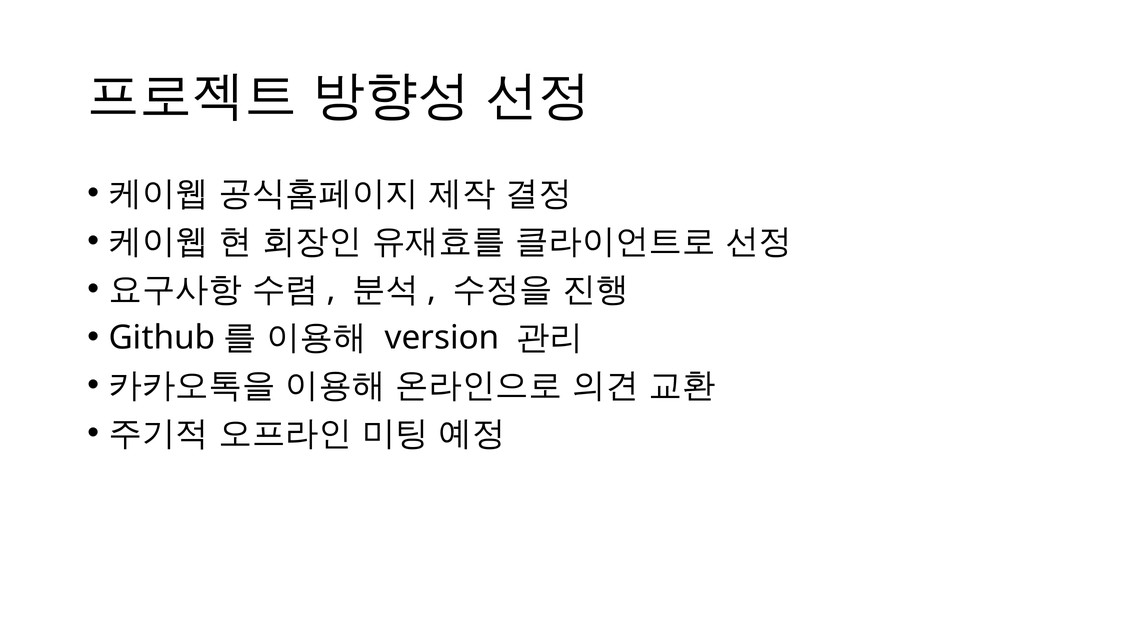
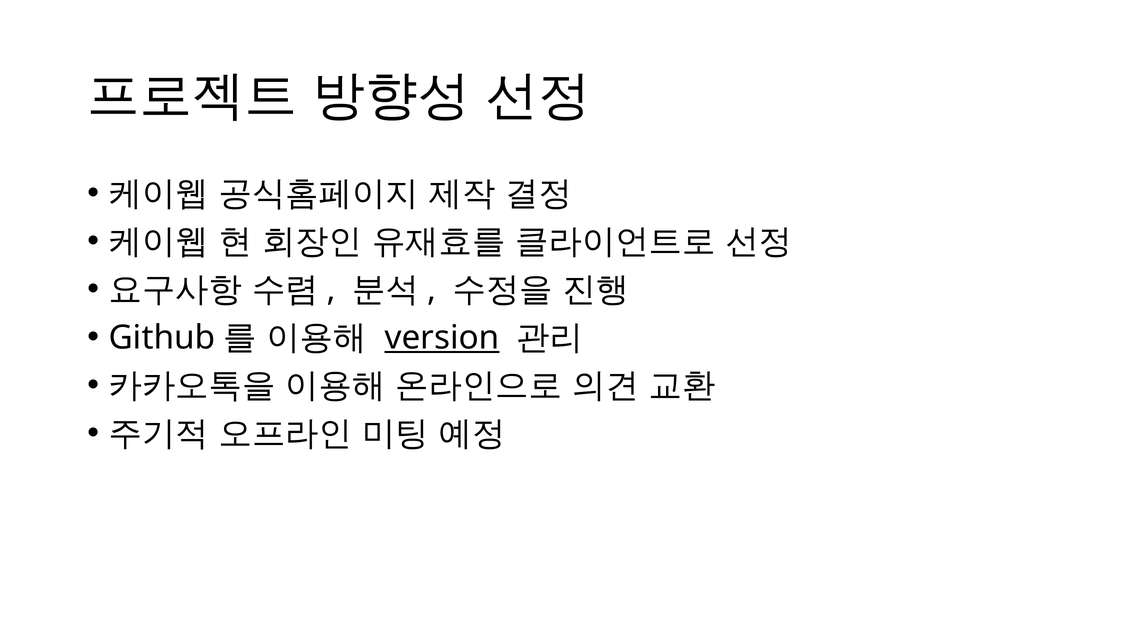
version underline: none -> present (442, 338)
